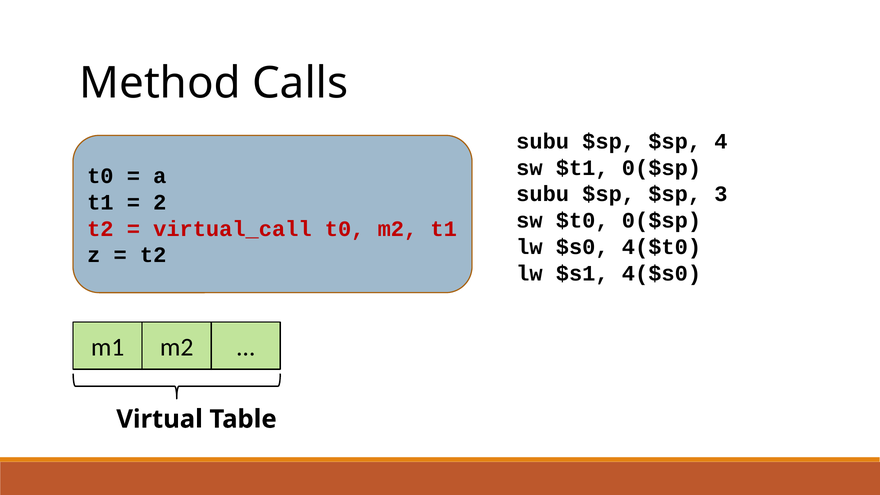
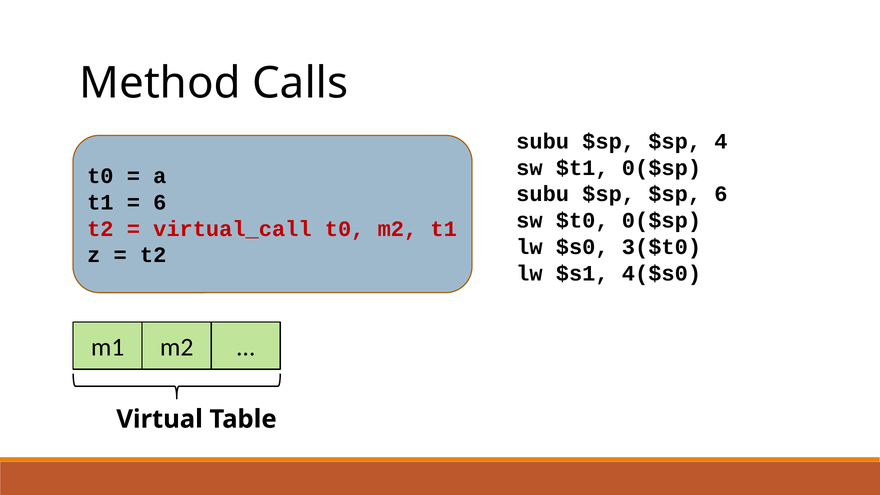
$sp 3: 3 -> 6 (721, 194)
2: 2 -> 6 (160, 202)
4($t0: 4($t0 -> 3($t0 (661, 247)
